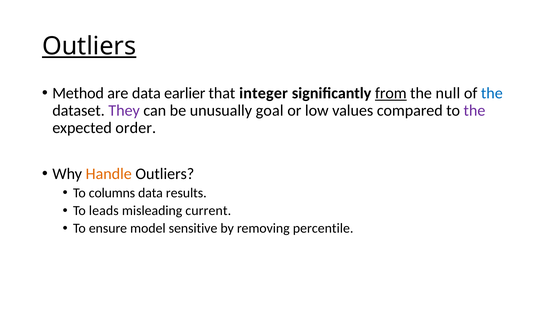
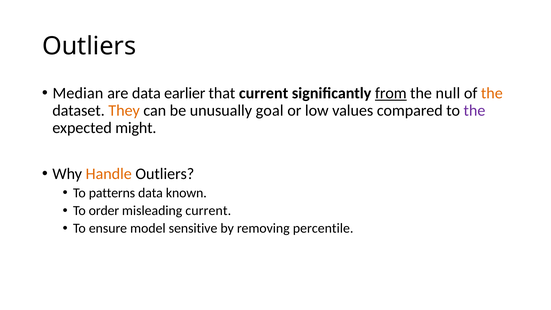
Outliers underline: present -> none (89, 46)
Method: Method -> Median (78, 93)
that integer: integer -> current (264, 93)
the colour: blue -> orange (492, 93)
They colour: purple -> orange (124, 110)
order: order -> might (136, 128)
columns: columns -> patterns (112, 193)
results: results -> known (186, 193)
leads: leads -> order (104, 211)
